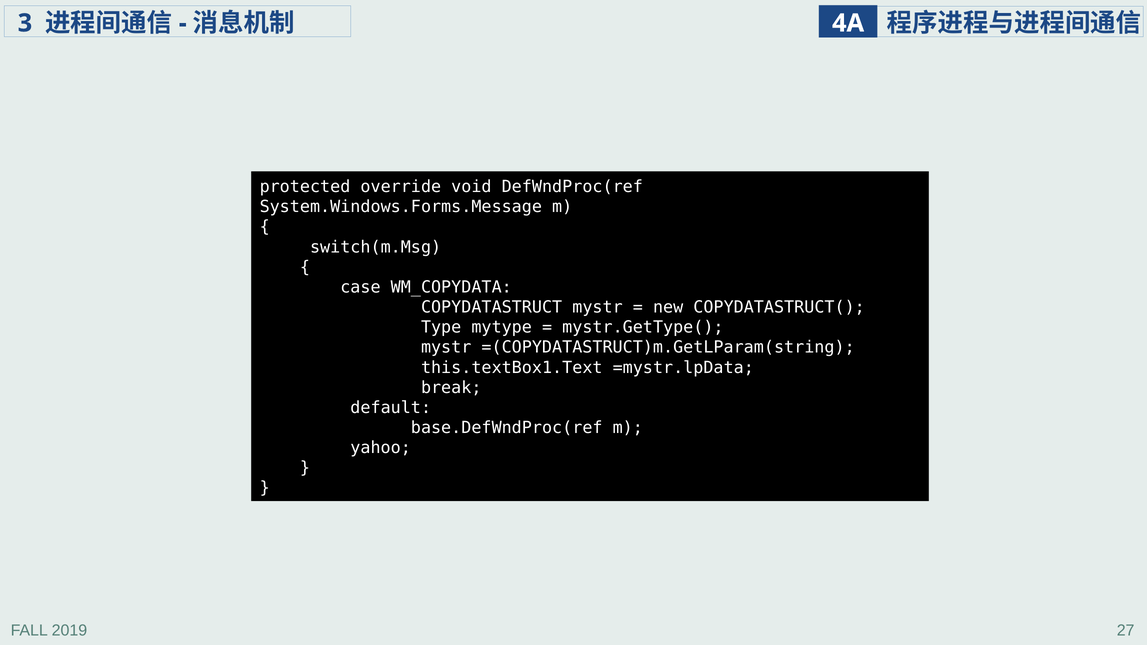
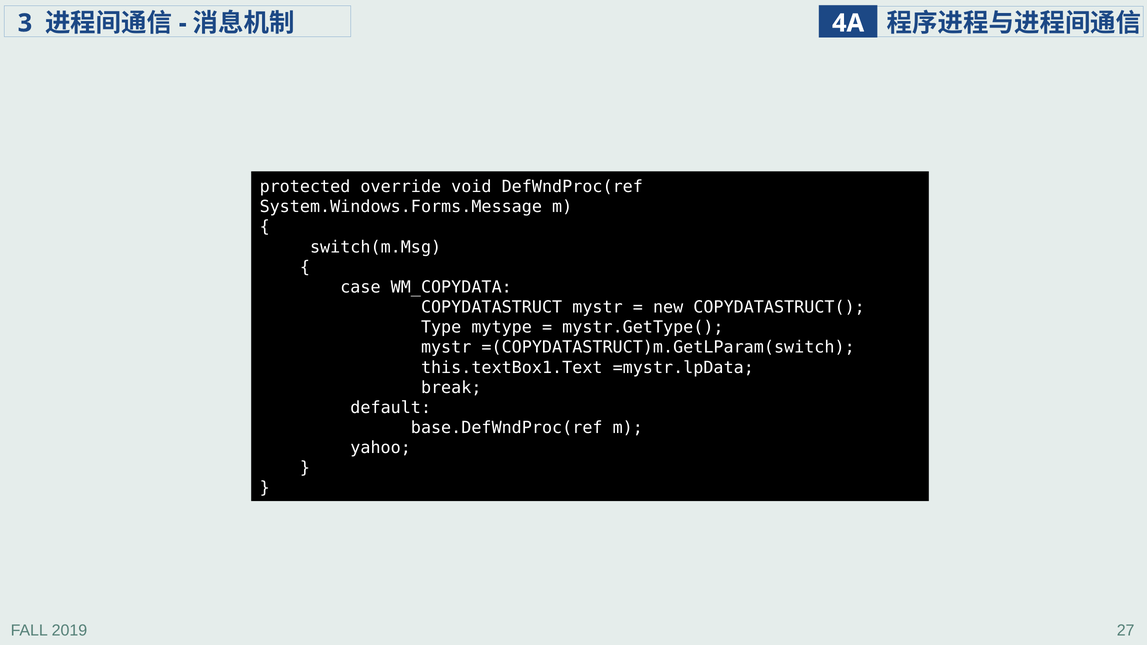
=(COPYDATASTRUCT)m.GetLParam(string: =(COPYDATASTRUCT)m.GetLParam(string -> =(COPYDATASTRUCT)m.GetLParam(switch (668, 348)
